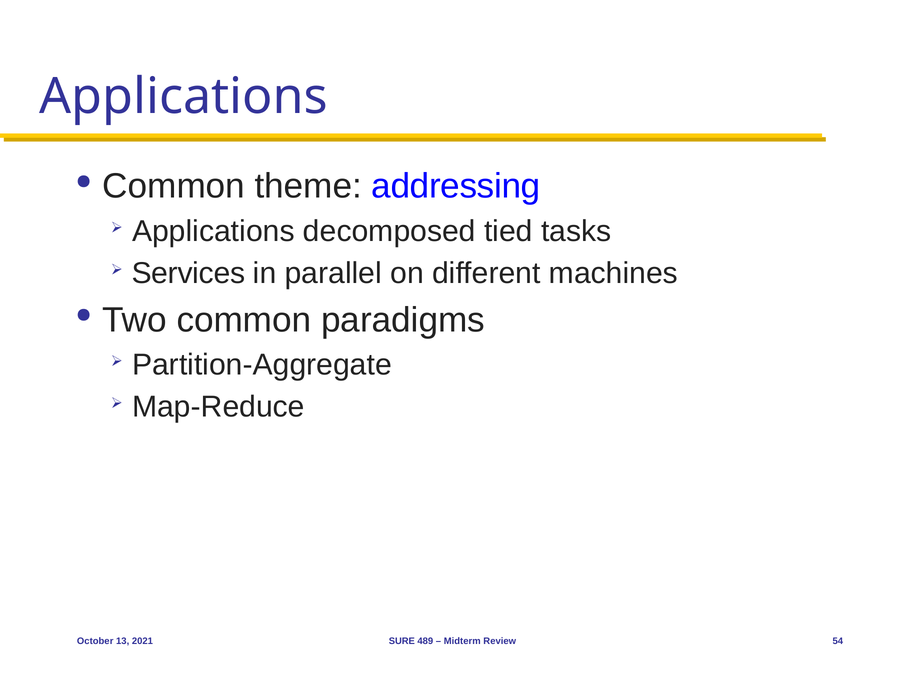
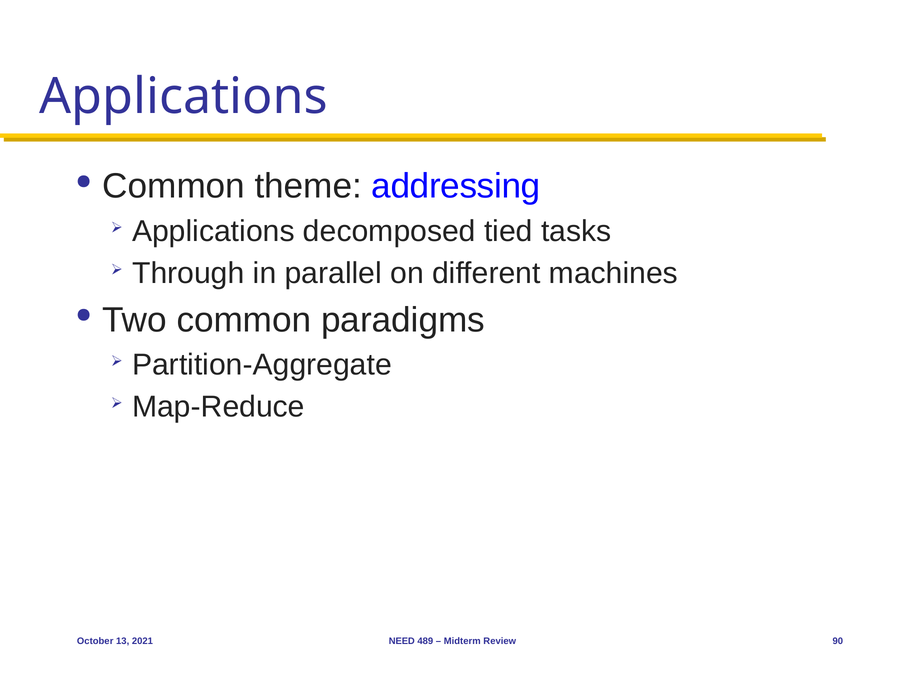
Services: Services -> Through (188, 274)
SURE: SURE -> NEED (402, 642)
54: 54 -> 90 (838, 642)
